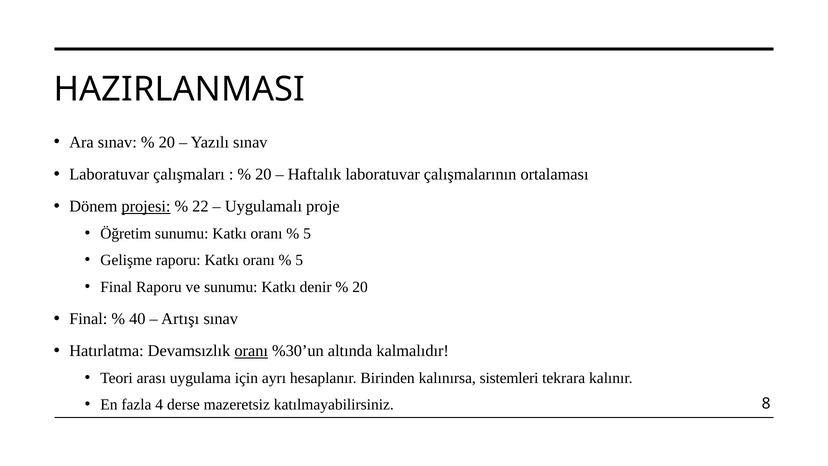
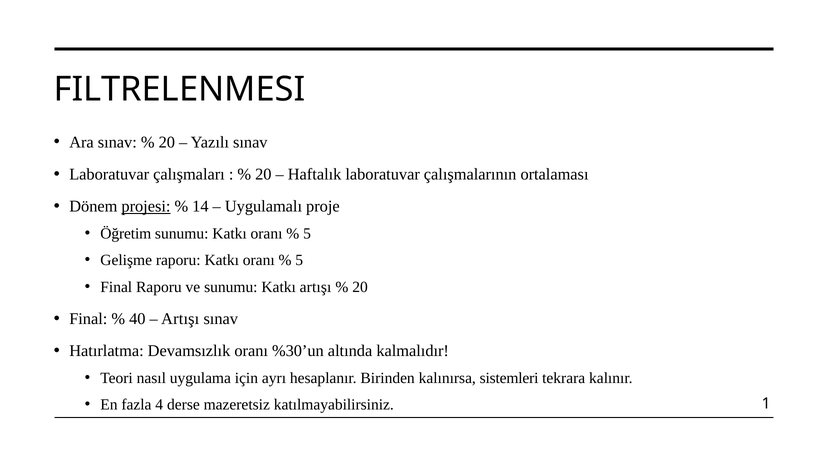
HAZIRLANMASI: HAZIRLANMASI -> FILTRELENMESI (180, 89)
22: 22 -> 14 (200, 206)
Katkı denir: denir -> artışı (316, 287)
oranı underline: present -> none (251, 351)
arası: arası -> nasıl (151, 378)
8: 8 -> 1 (766, 404)
